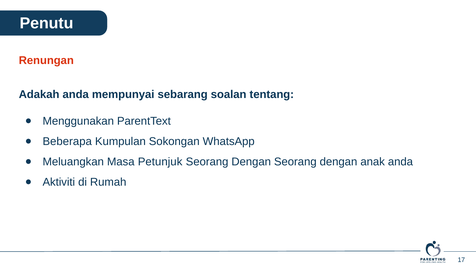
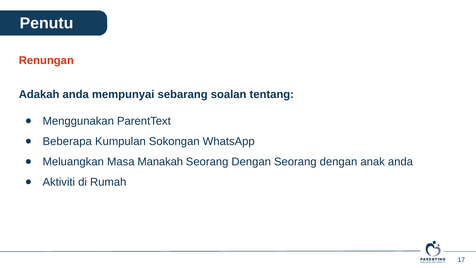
Petunjuk: Petunjuk -> Manakah (160, 162)
